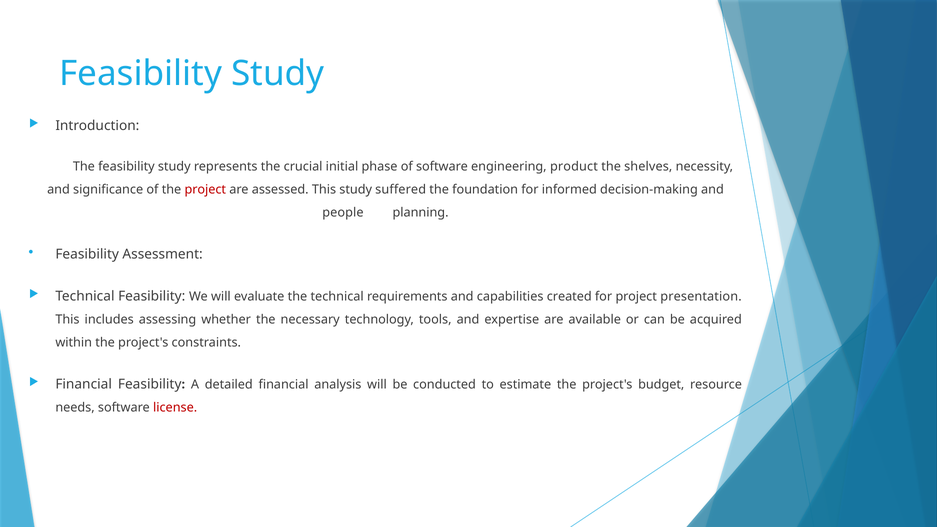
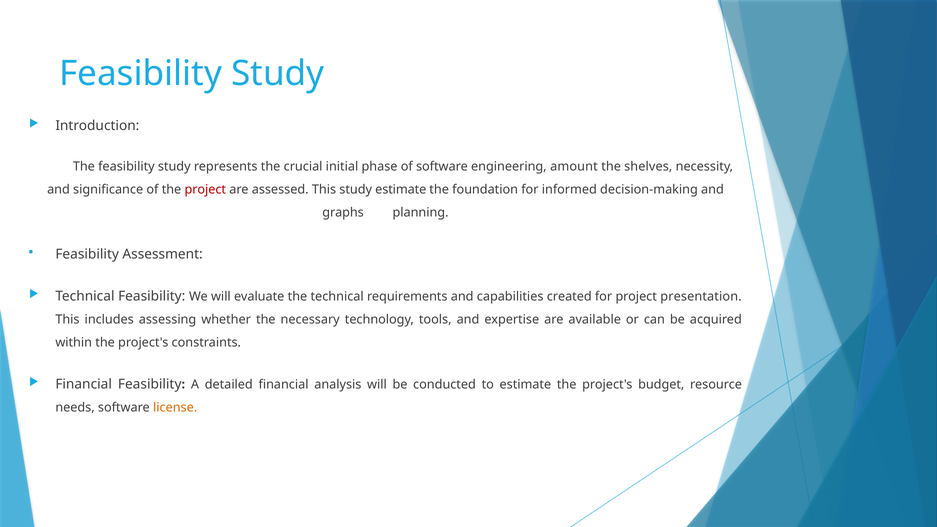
product: product -> amount (574, 167)
study suffered: suffered -> estimate (401, 190)
people: people -> graphs (343, 212)
license colour: red -> orange (175, 407)
